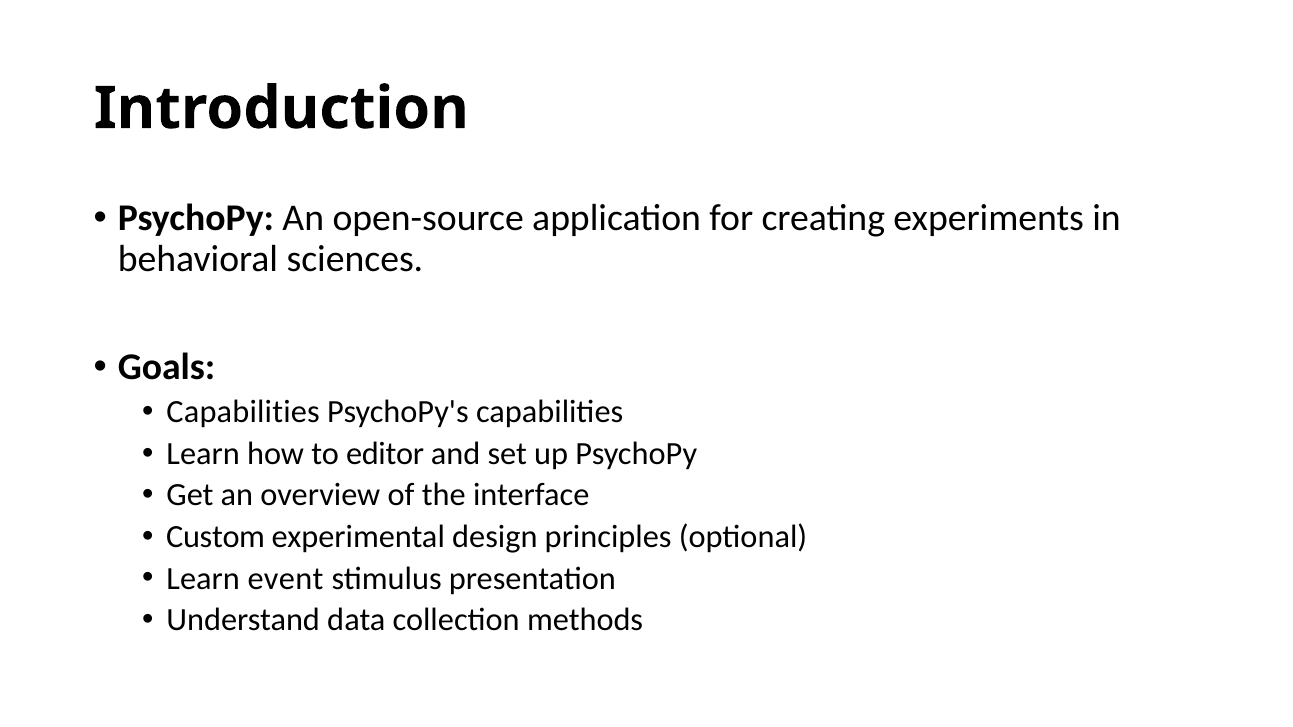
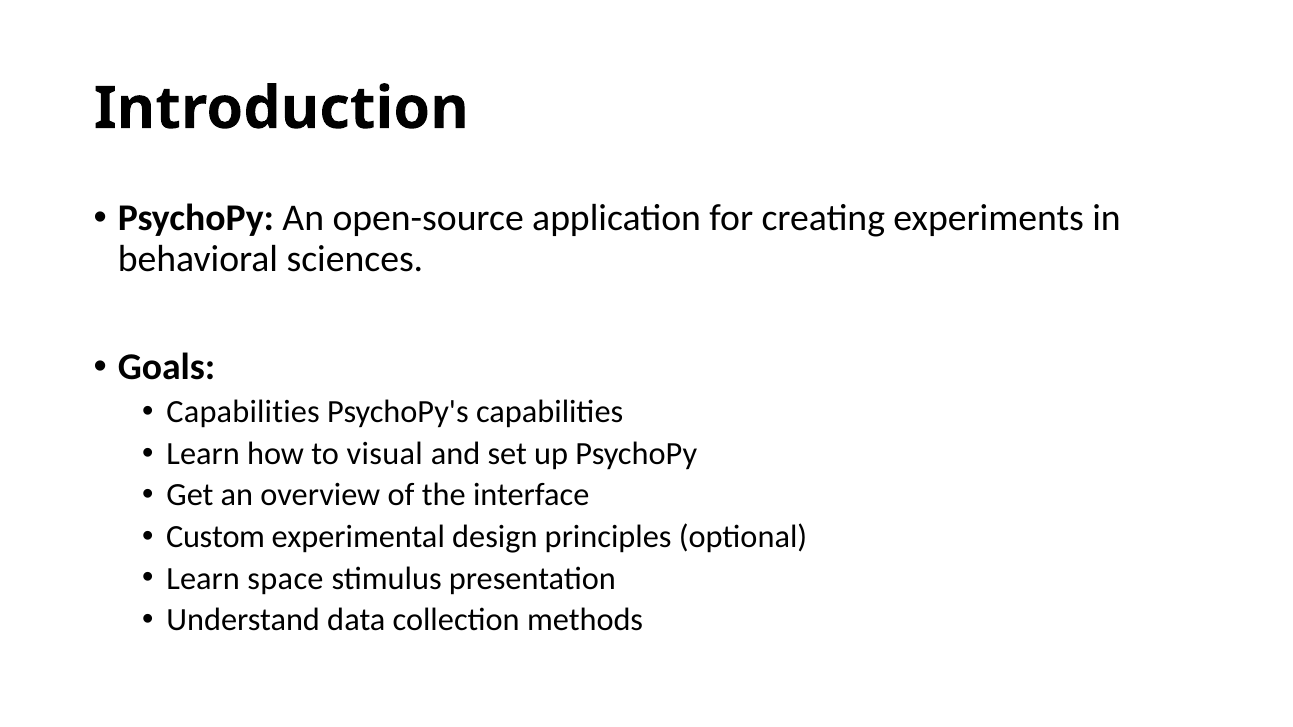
editor: editor -> visual (385, 454)
event: event -> space (285, 579)
